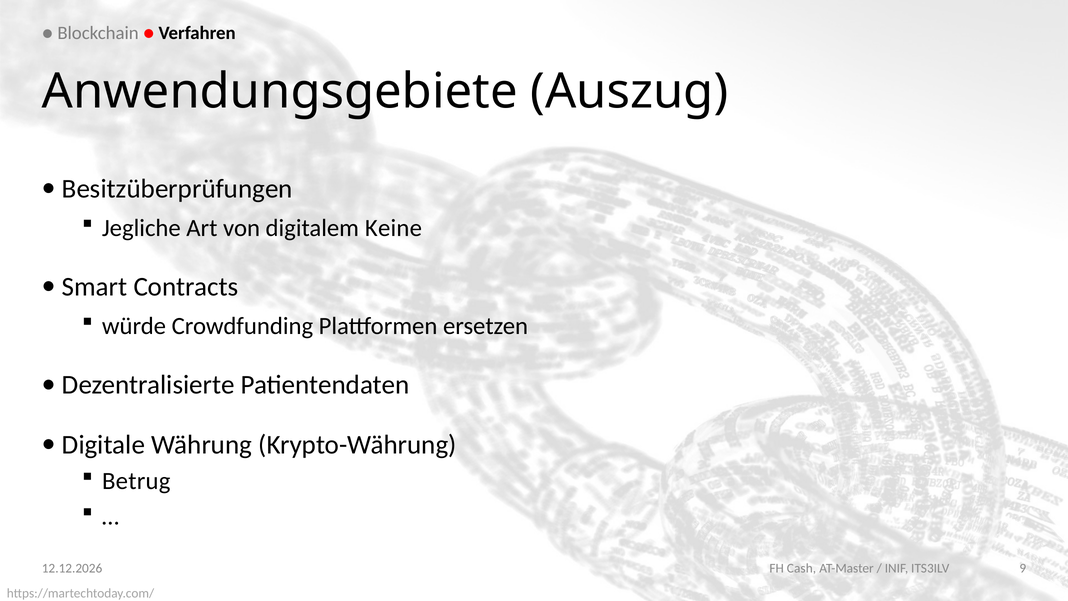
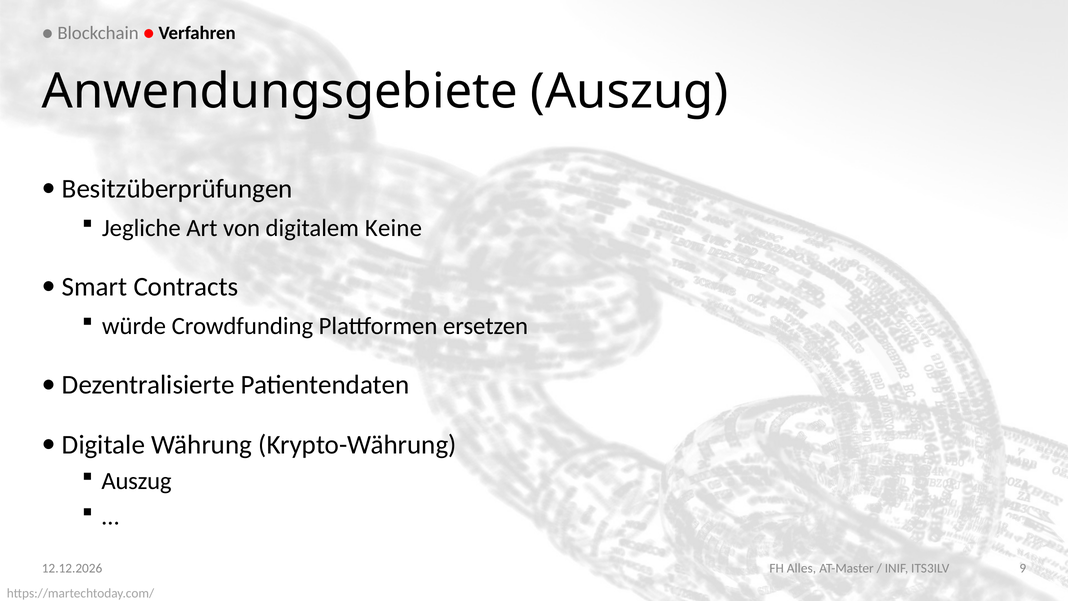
Betrug: Betrug -> Auszug (137, 481)
Cash: Cash -> Alles (802, 568)
